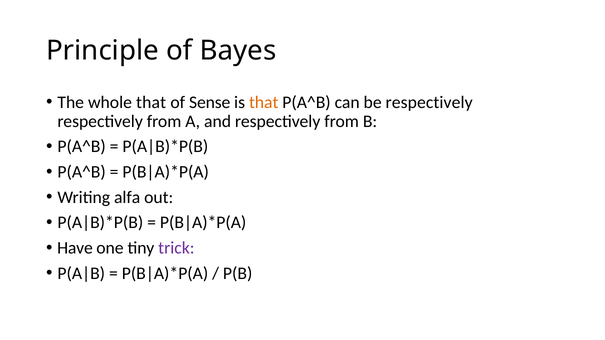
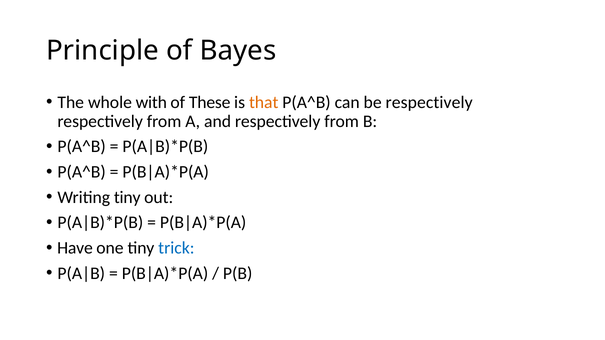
whole that: that -> with (151, 102)
Sense: Sense -> These (210, 102)
Writing alfa: alfa -> tiny (127, 197)
trick colour: purple -> blue (176, 248)
